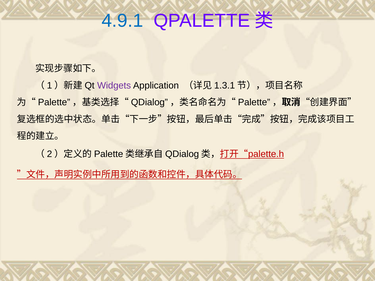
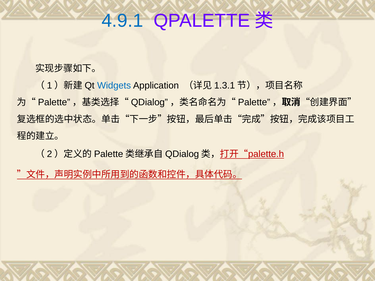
Widgets colour: purple -> blue (114, 86)
